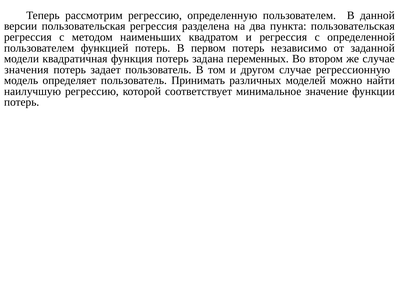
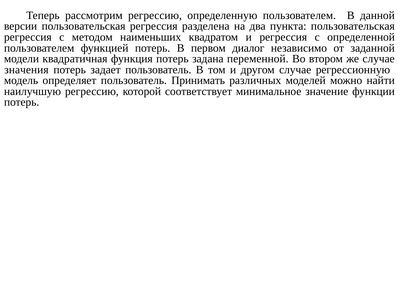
первом потерь: потерь -> диалог (248, 48)
переменных: переменных -> переменной (258, 59)
